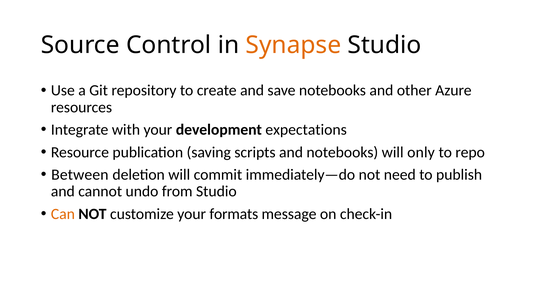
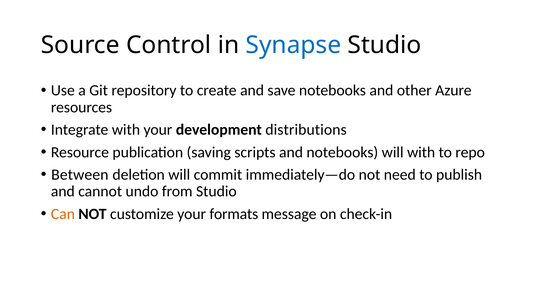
Synapse colour: orange -> blue (293, 45)
expectations: expectations -> distributions (306, 130)
will only: only -> with (421, 152)
